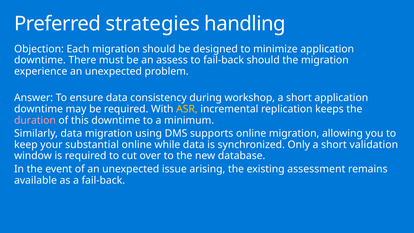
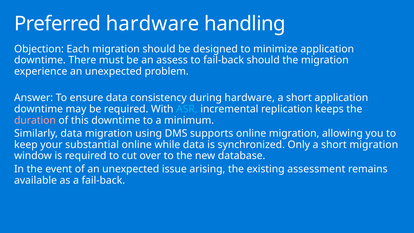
Preferred strategies: strategies -> hardware (153, 24)
during workshop: workshop -> hardware (250, 98)
ASR colour: yellow -> light blue (187, 109)
short validation: validation -> migration (374, 145)
